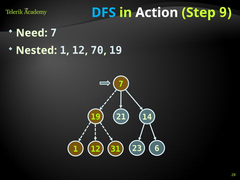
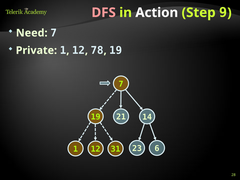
DFS colour: light blue -> pink (104, 13)
Nested: Nested -> Private (36, 50)
70: 70 -> 78 (97, 50)
